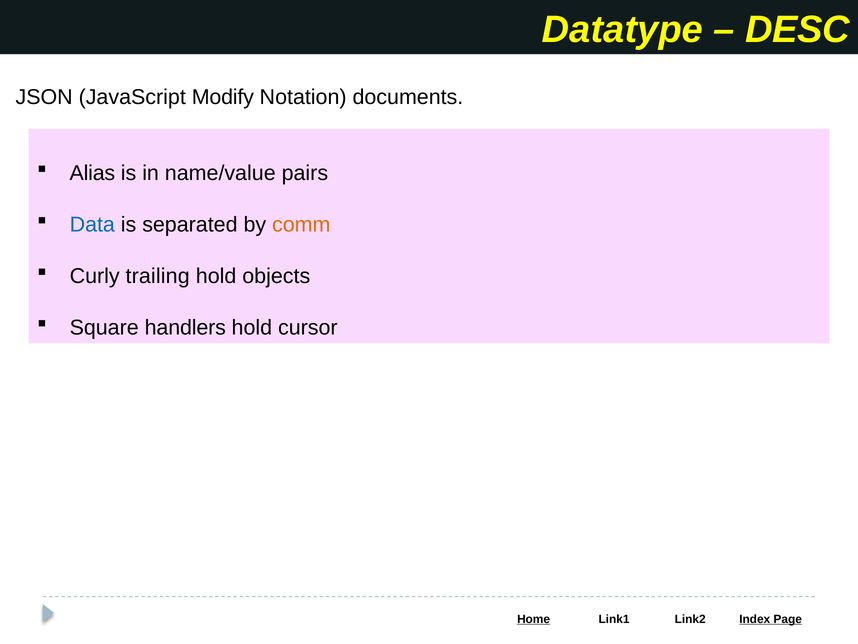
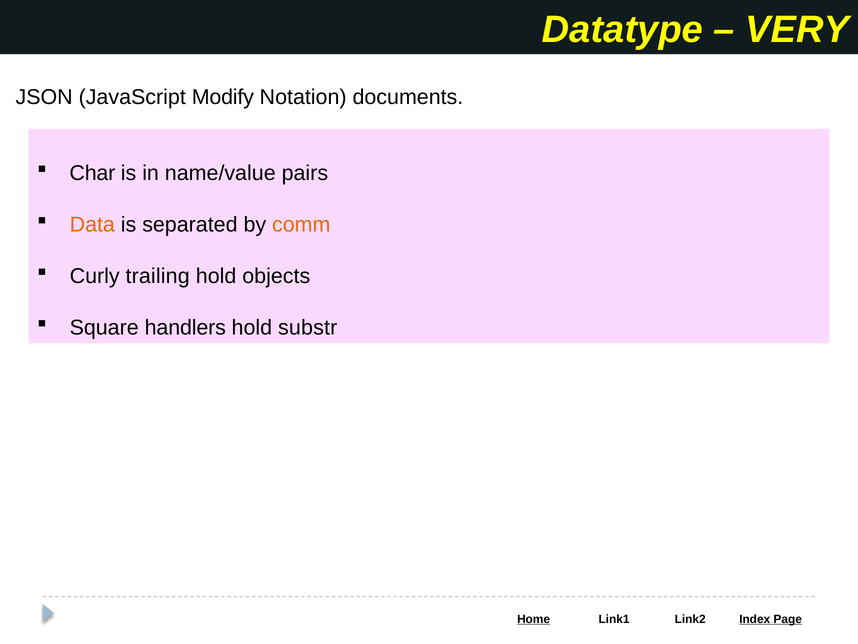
DESC: DESC -> VERY (797, 30)
Alias: Alias -> Char (92, 173)
Data colour: blue -> orange (92, 224)
cursor: cursor -> substr (308, 327)
